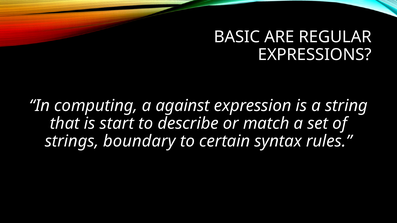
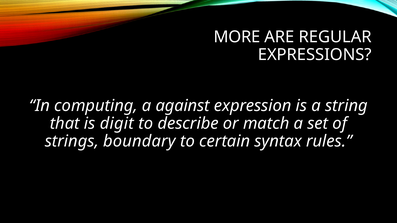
BASIC: BASIC -> MORE (237, 37)
start: start -> digit (117, 124)
